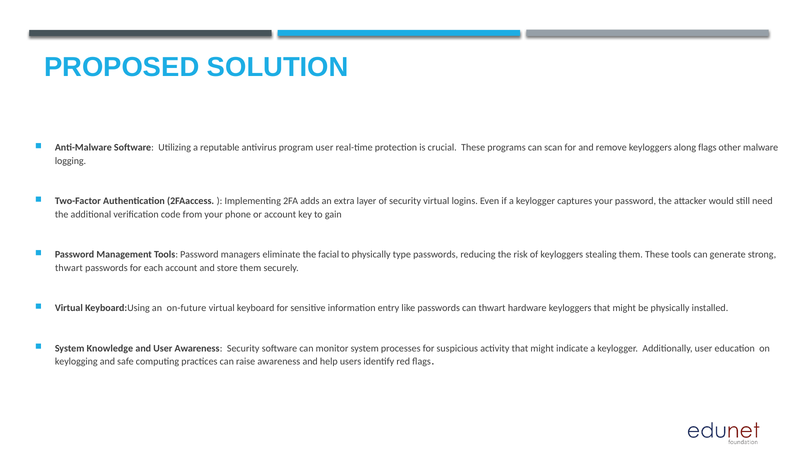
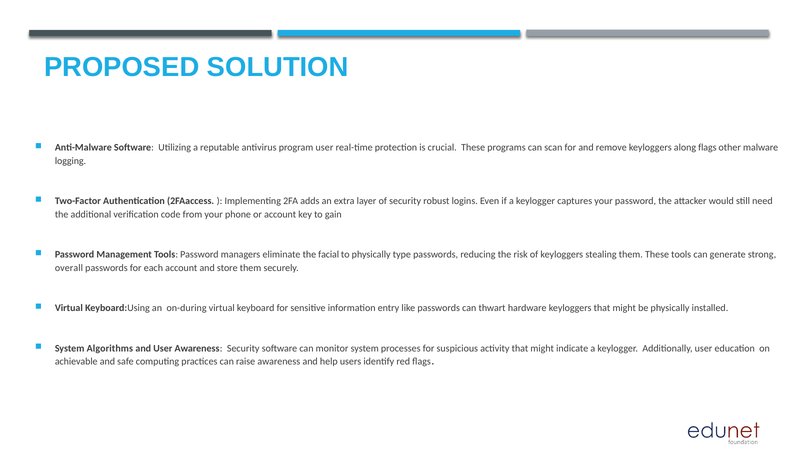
security virtual: virtual -> robust (436, 201)
thwart: thwart -> overall (69, 268)
on-future: on-future -> on-during (187, 308)
Knowledge: Knowledge -> Algorithms (110, 348)
keylogging: keylogging -> achievable (76, 361)
